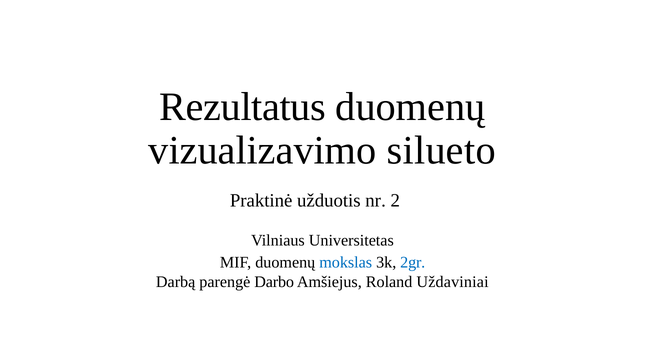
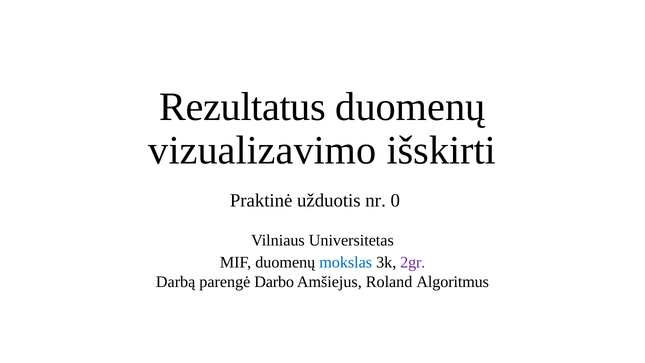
silueto: silueto -> išskirti (441, 150)
2: 2 -> 0 (395, 201)
2gr colour: blue -> purple (413, 262)
Uždaviniai: Uždaviniai -> Algoritmus (453, 282)
